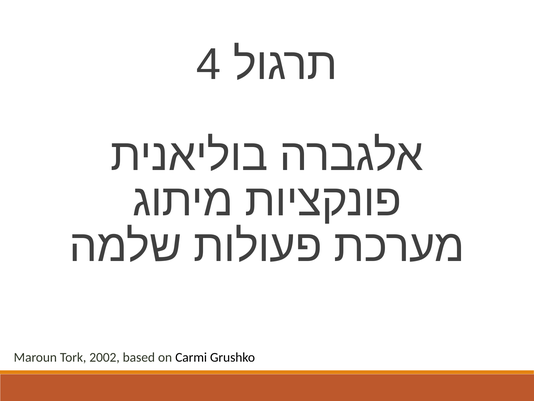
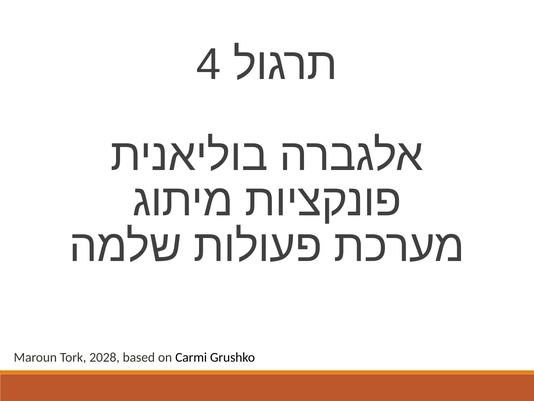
2002: 2002 -> 2028 (105, 357)
